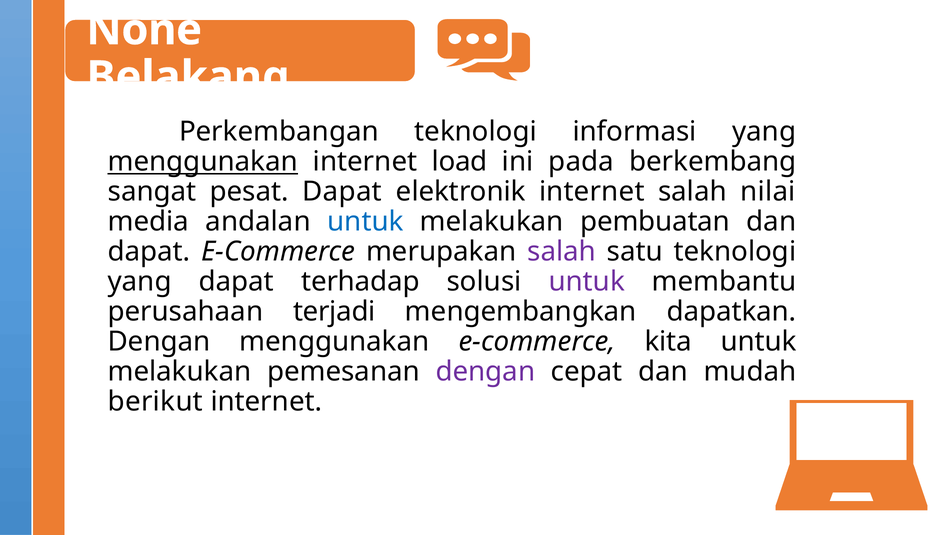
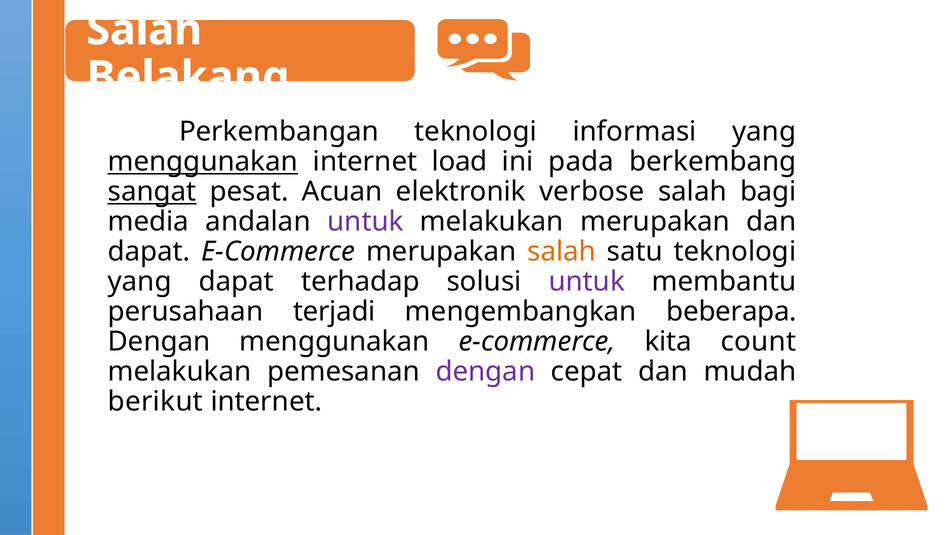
None: None -> Salah (144, 30)
sangat underline: none -> present (152, 192)
pesat Dapat: Dapat -> Acuan (342, 192)
elektronik internet: internet -> verbose (592, 192)
nilai: nilai -> bagi (768, 192)
untuk colour: blue -> purple (365, 222)
melakukan pembuatan: pembuatan -> merupakan (655, 222)
salah colour: purple -> orange (562, 252)
dapatkan: dapatkan -> beberapa (732, 312)
kita untuk: untuk -> count (759, 342)
